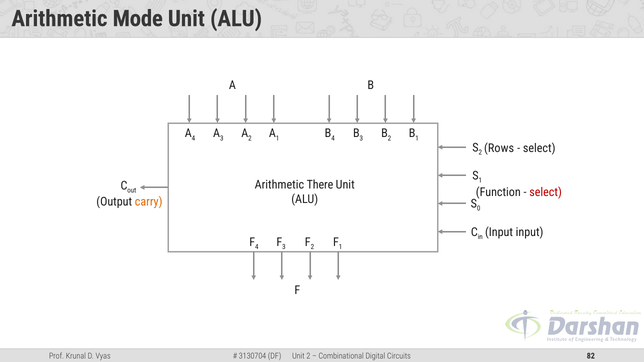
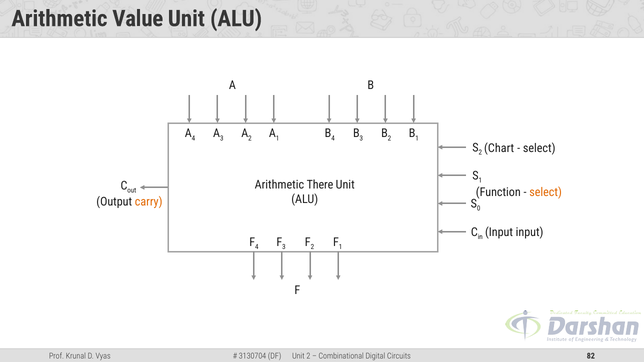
Mode: Mode -> Value (138, 19)
Rows: Rows -> Chart (499, 148)
select colour: red -> orange (546, 192)
